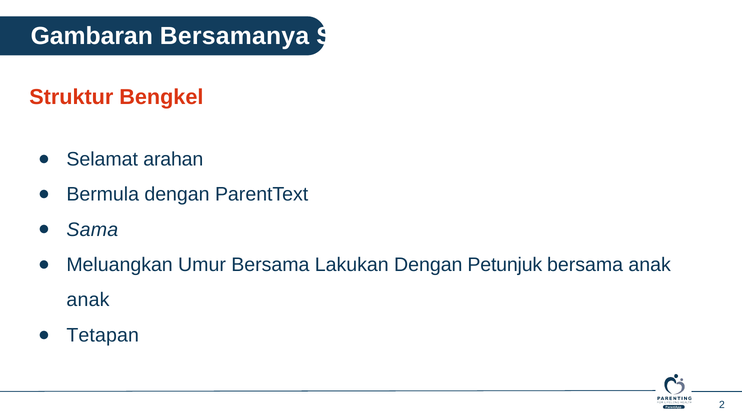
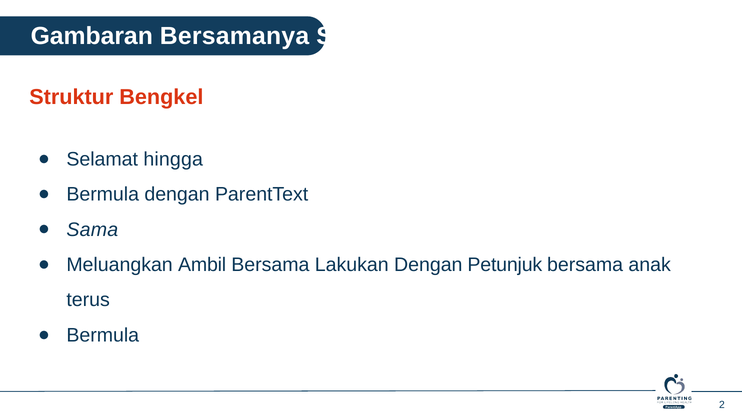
arahan: arahan -> hingga (173, 159)
Umur: Umur -> Ambil (202, 265)
anak: anak -> terus (88, 300)
Tetapan: Tetapan -> Bermula (103, 336)
